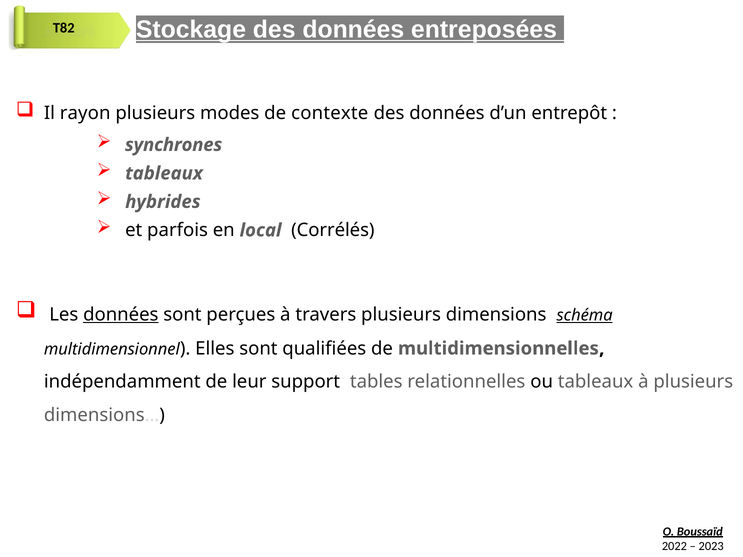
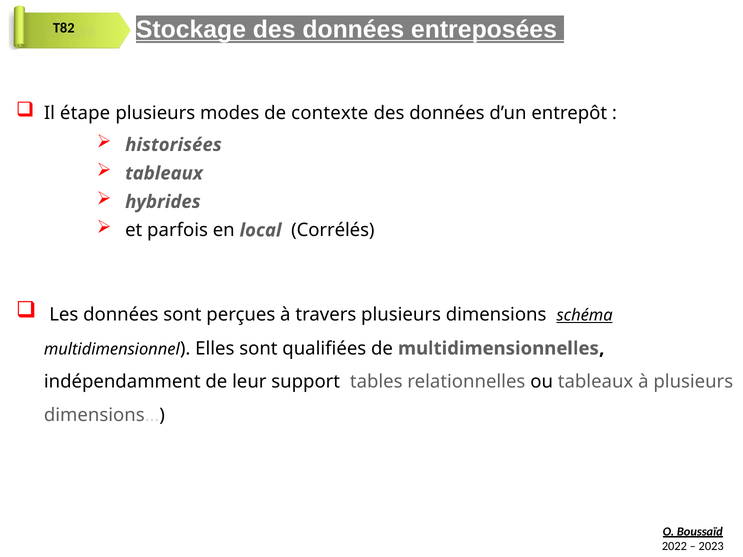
rayon: rayon -> étape (85, 113)
synchrones: synchrones -> historisées (173, 145)
données underline: present -> none (121, 315)
